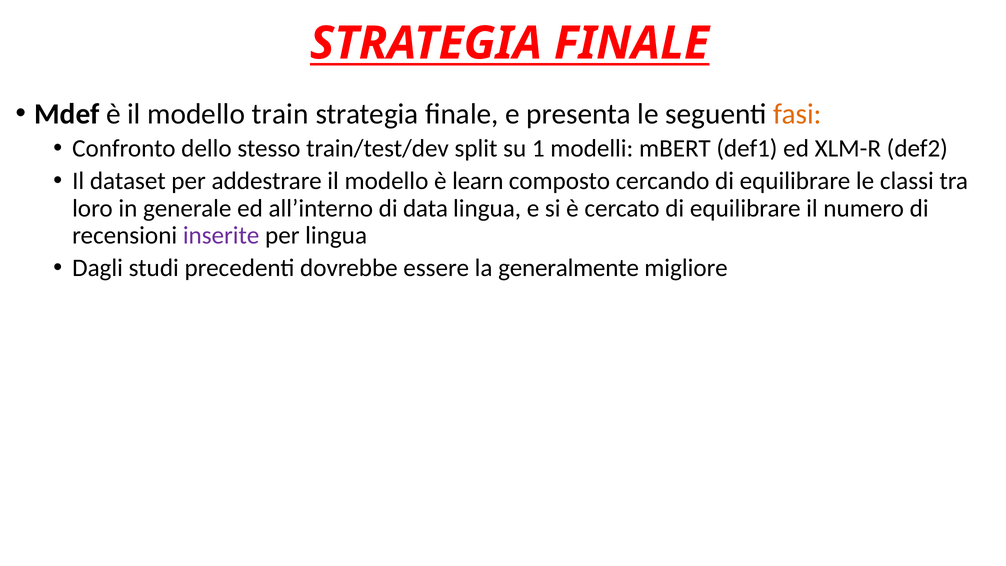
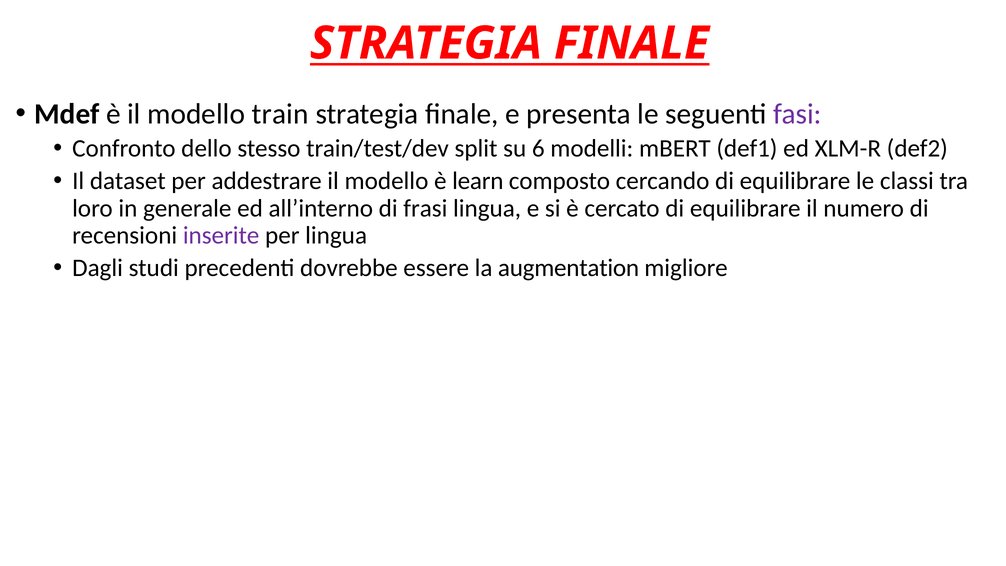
fasi colour: orange -> purple (797, 114)
1: 1 -> 6 (538, 149)
data: data -> frasi (425, 208)
generalmente: generalmente -> augmentation (569, 268)
